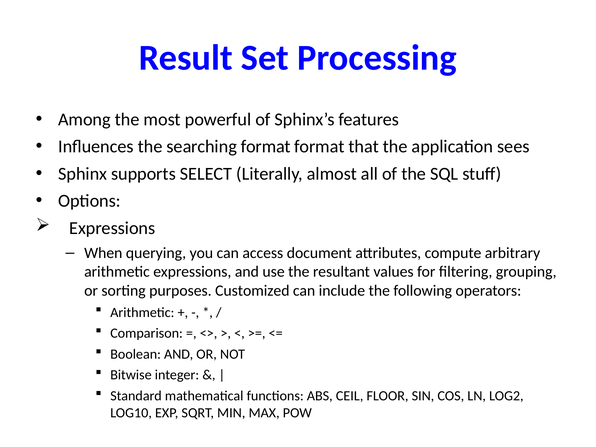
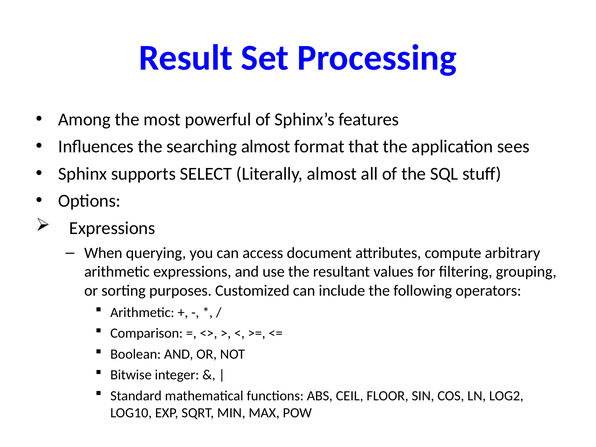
searching format: format -> almost (266, 147)
